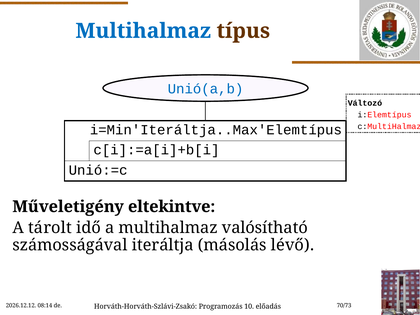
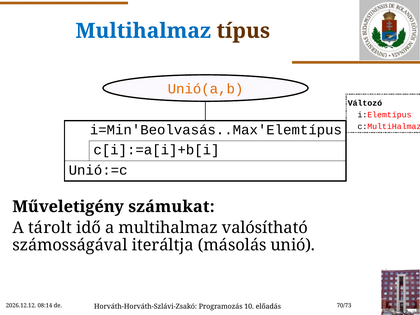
Unió(a,b colour: blue -> orange (206, 89)
i=Min'Iteráltja..Max'Elemtípus: i=Min'Iteráltja..Max'Elemtípus -> i=Min'Beolvasás..Max'Elemtípus (216, 130)
eltekintve: eltekintve -> számukat (171, 207)
lévő: lévő -> unió (293, 245)
